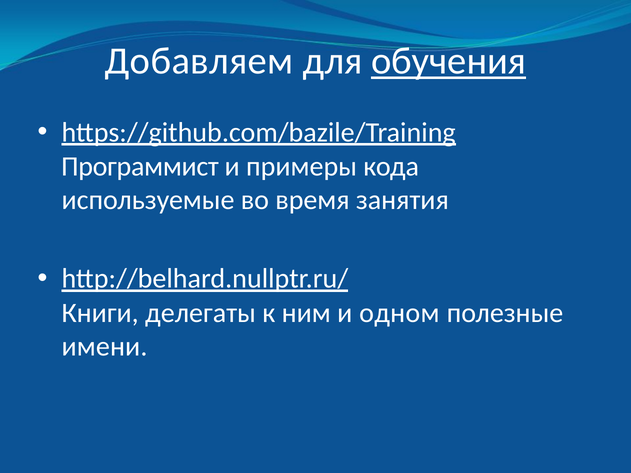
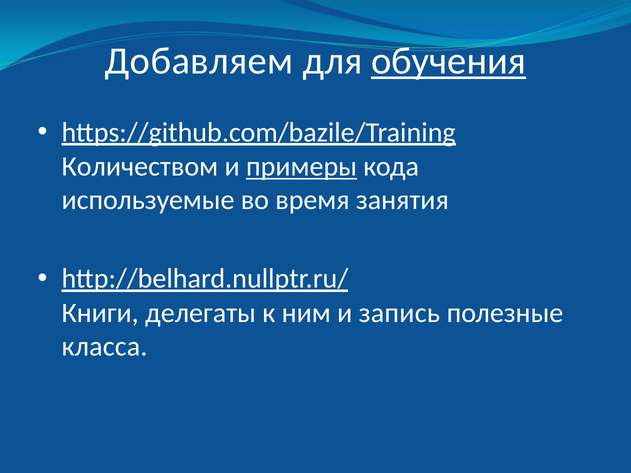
Программист: Программист -> Количеством (140, 167)
примеры underline: none -> present (302, 167)
одном: одном -> запись (399, 313)
имени: имени -> класса (104, 347)
